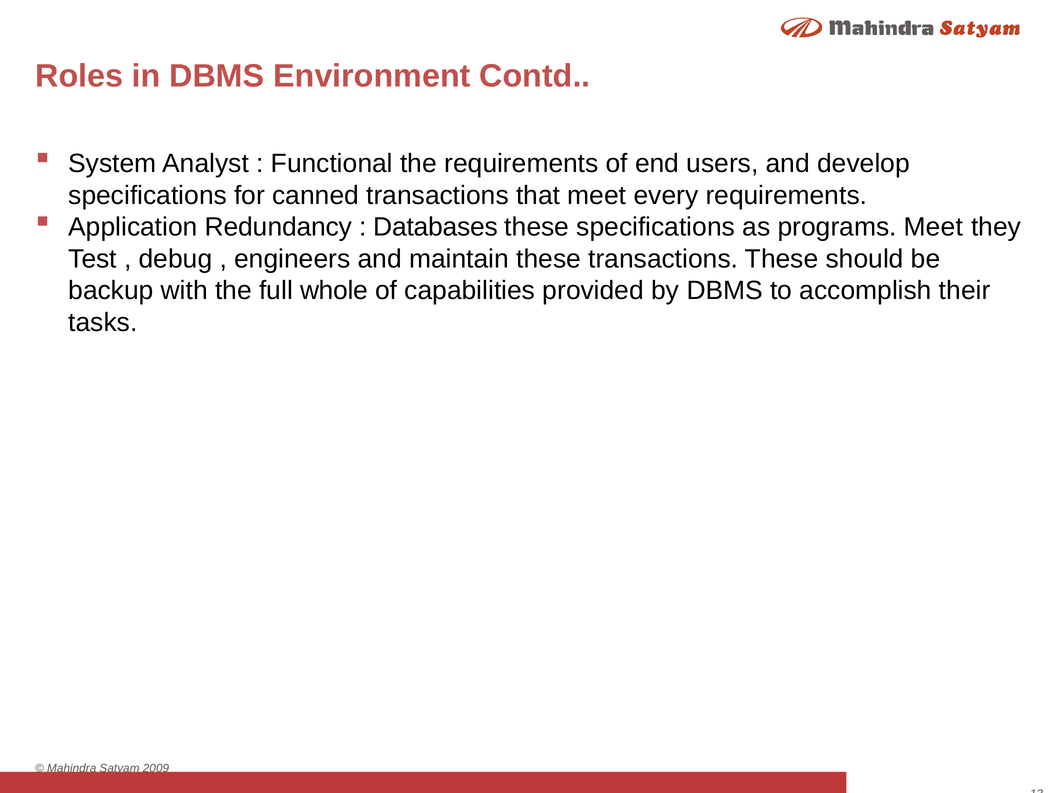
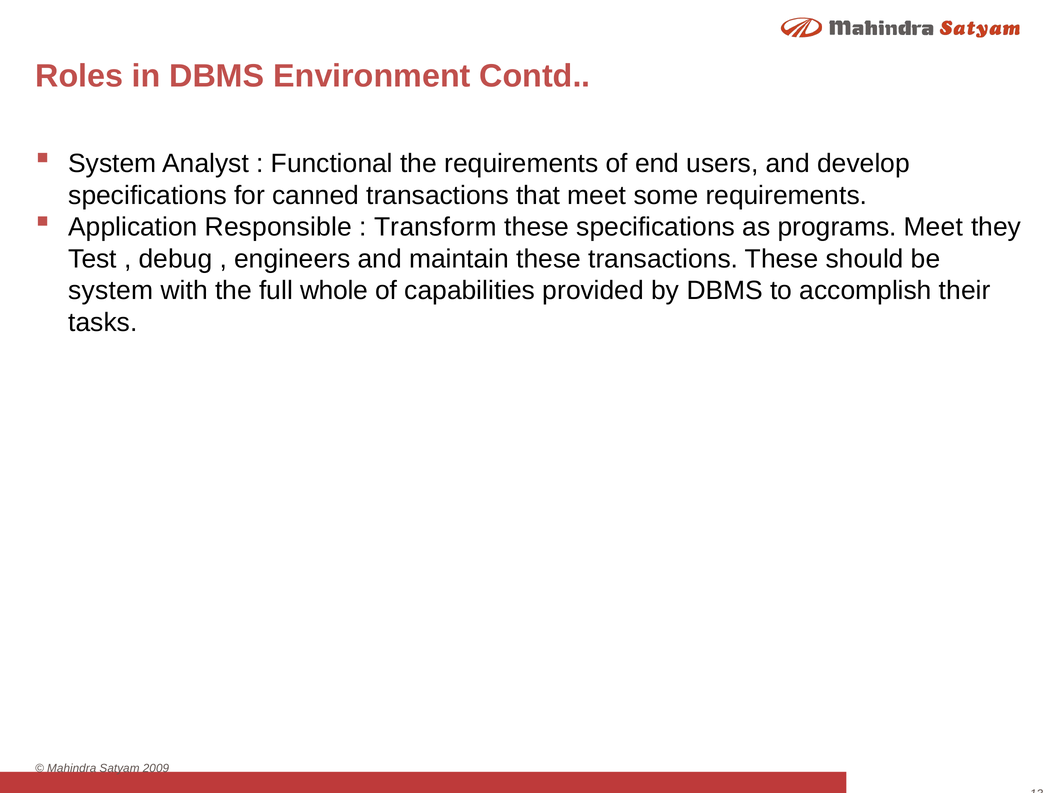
every: every -> some (666, 196)
Redundancy: Redundancy -> Responsible (278, 227)
Databases: Databases -> Transform (435, 227)
backup: backup -> system (111, 291)
